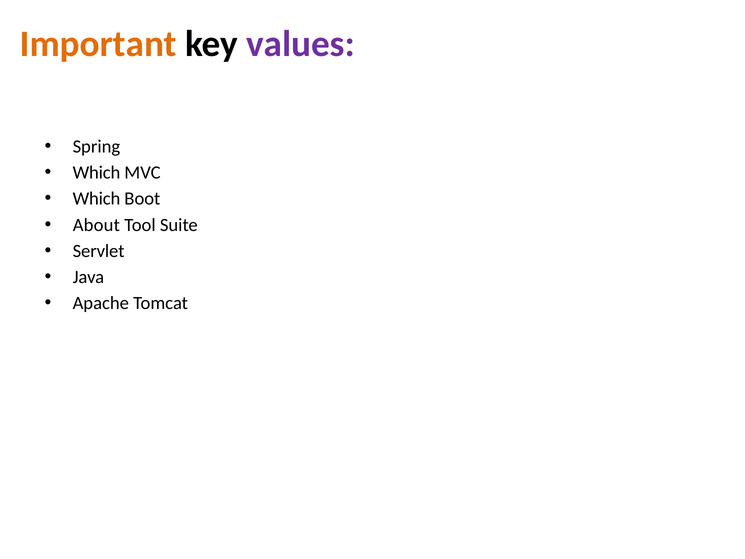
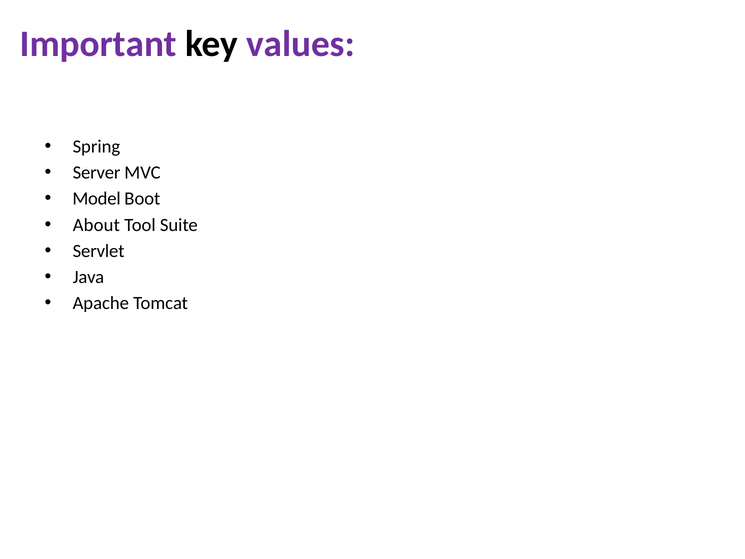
Important colour: orange -> purple (98, 44)
Which: Which -> Server (97, 173)
Which: Which -> Model (97, 199)
